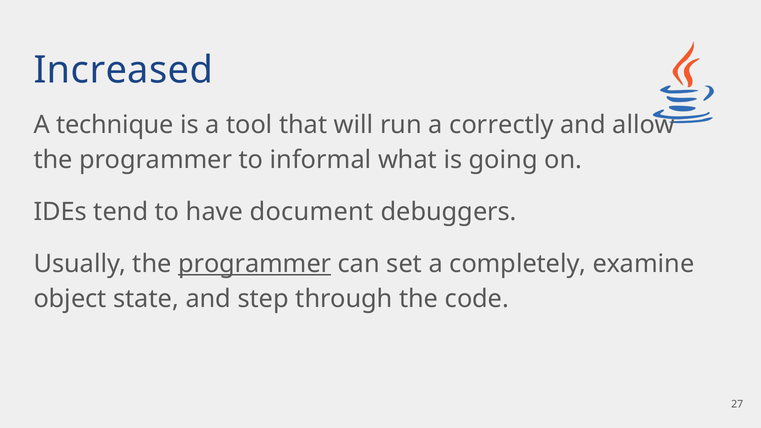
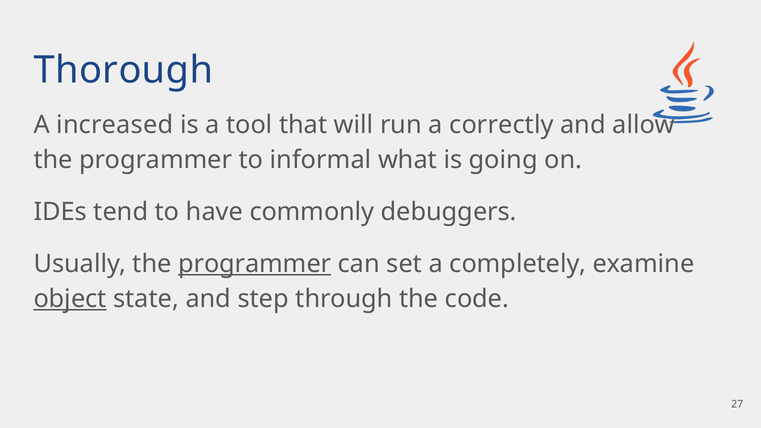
Increased: Increased -> Thorough (123, 70)
technique: technique -> increased (115, 125)
document: document -> commonly (312, 212)
object underline: none -> present (70, 299)
